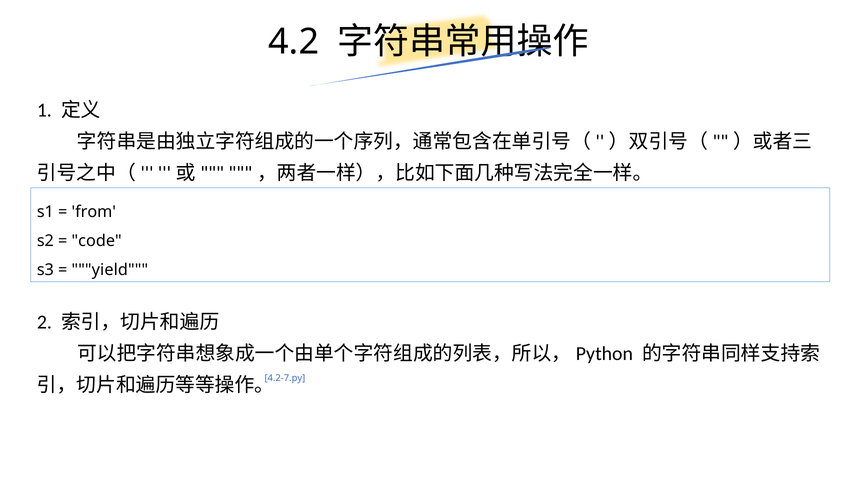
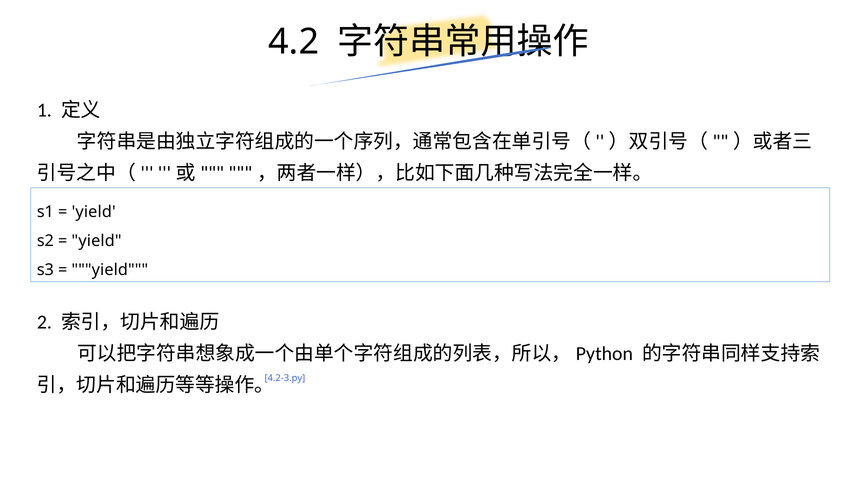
from: from -> yield (94, 212)
code: code -> yield (97, 241)
4.2-7.py: 4.2-7.py -> 4.2-3.py (285, 378)
